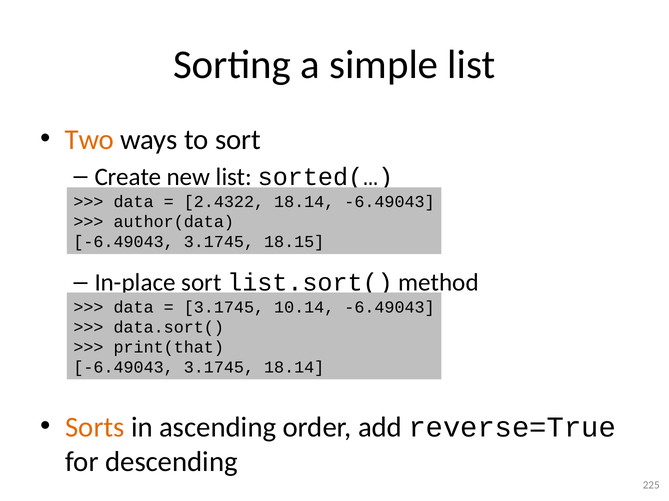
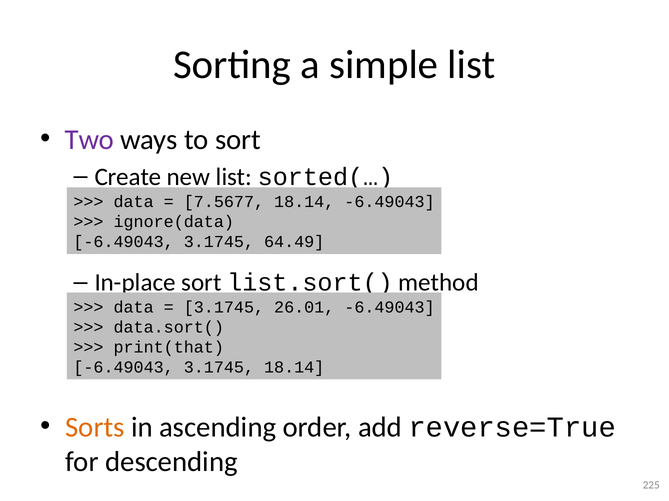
Two colour: orange -> purple (89, 140)
2.4322: 2.4322 -> 7.5677 (224, 202)
author(data: author(data -> ignore(data (174, 222)
18.15: 18.15 -> 64.49 (294, 242)
10.14: 10.14 -> 26.01 (304, 307)
